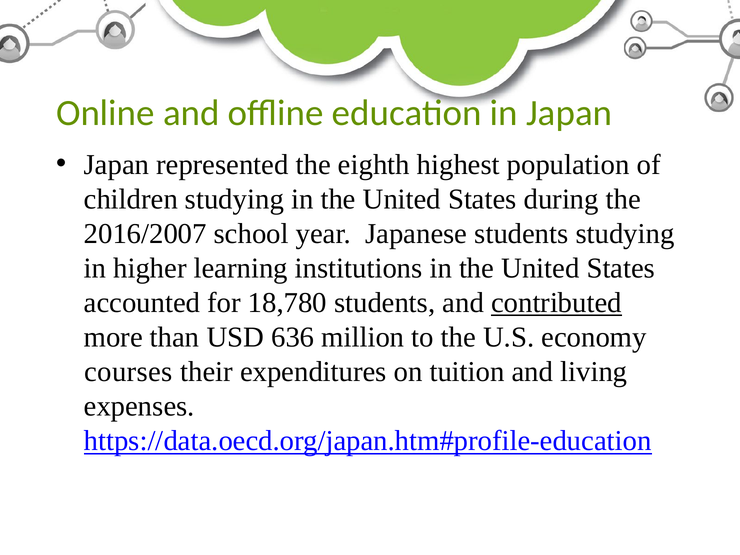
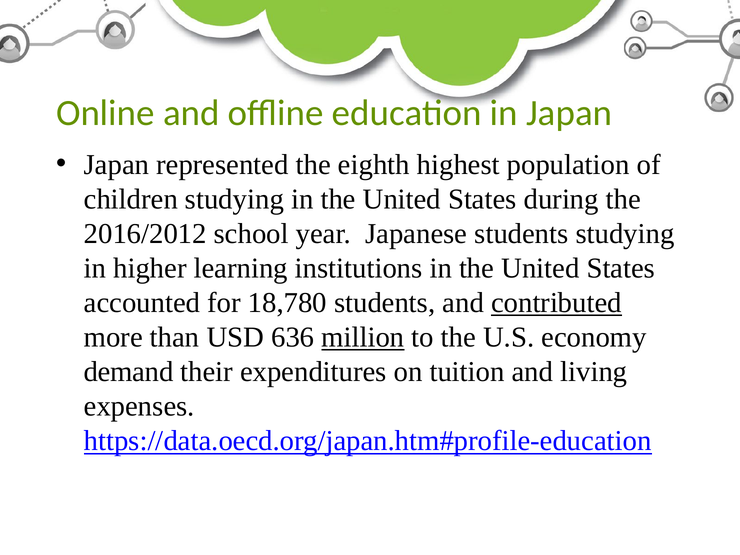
2016/2007: 2016/2007 -> 2016/2012 (145, 234)
million underline: none -> present (363, 337)
courses: courses -> demand (129, 372)
